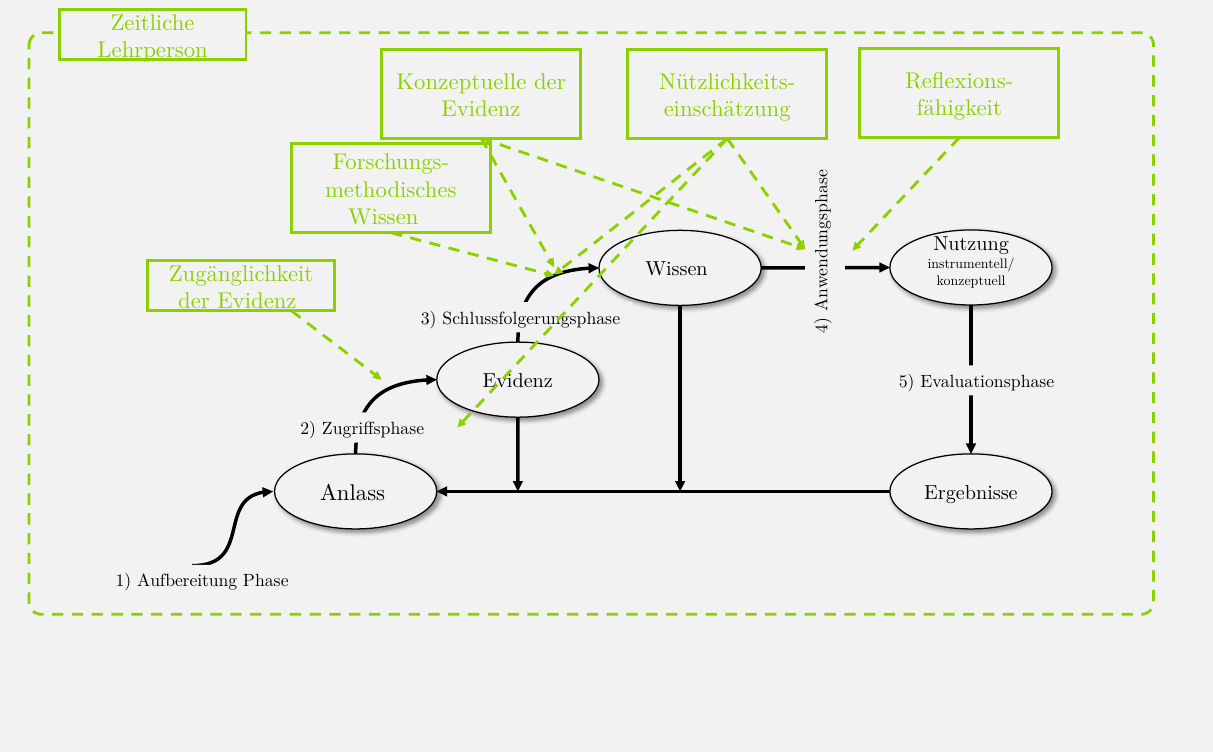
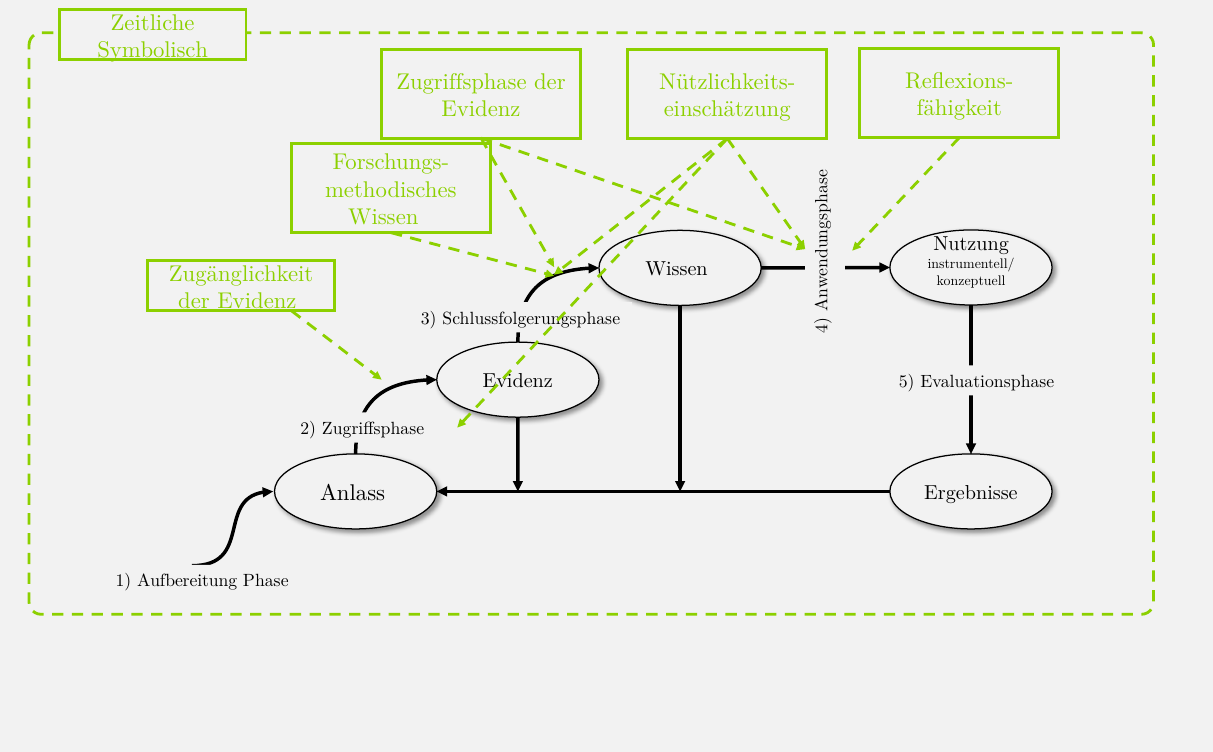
Lehrperson: Lehrperson -> Symbolisch (153, 50)
Konzeptuelle: Konzeptuelle -> Zugriffsphase (462, 82)
